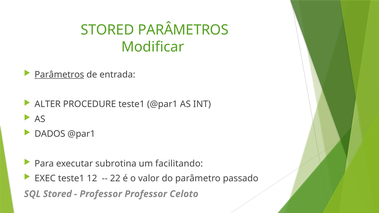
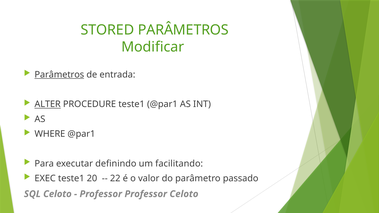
ALTER underline: none -> present (48, 104)
DADOS: DADOS -> WHERE (50, 134)
subrotina: subrotina -> definindo (116, 164)
12: 12 -> 20 (92, 179)
SQL Stored: Stored -> Celoto (57, 194)
